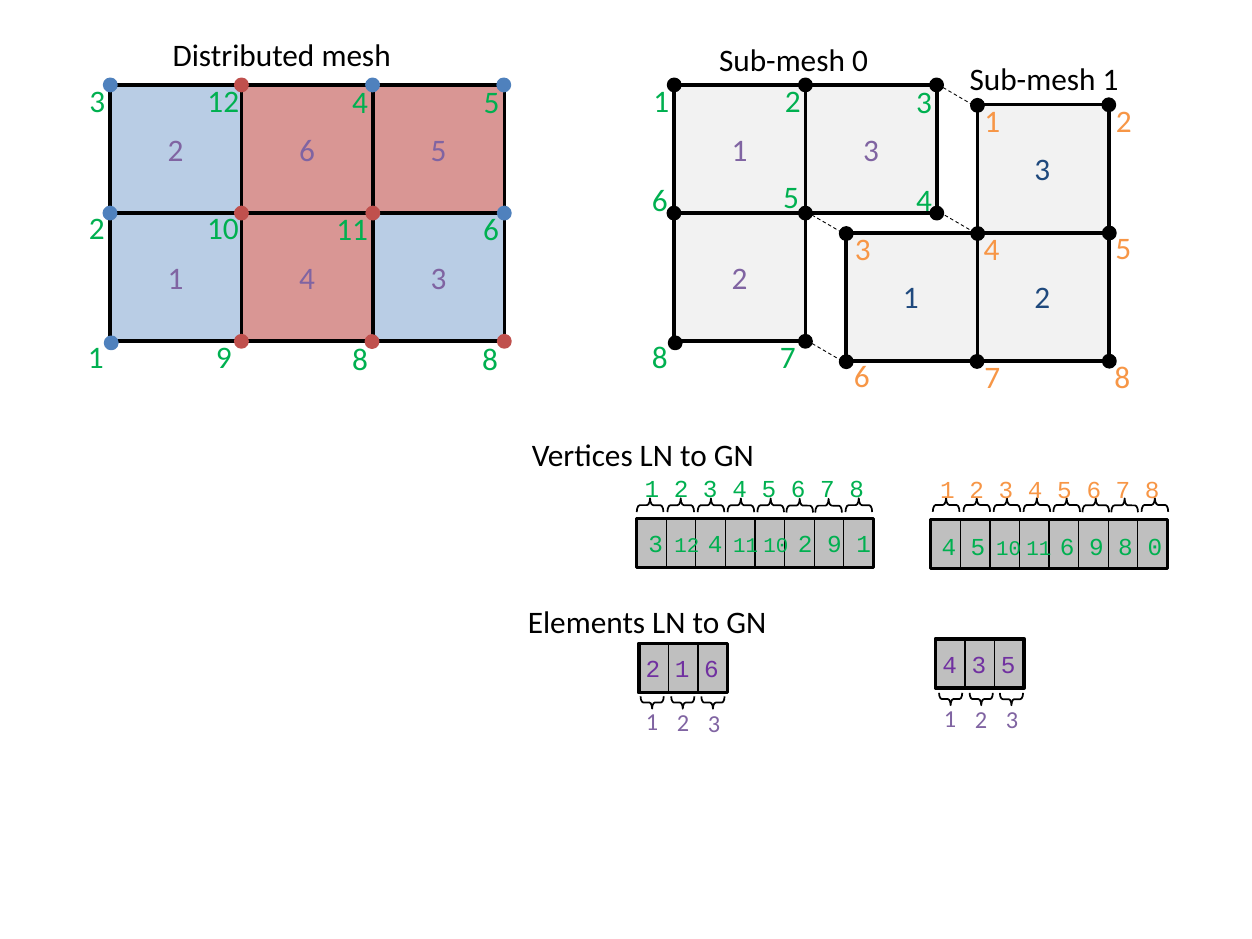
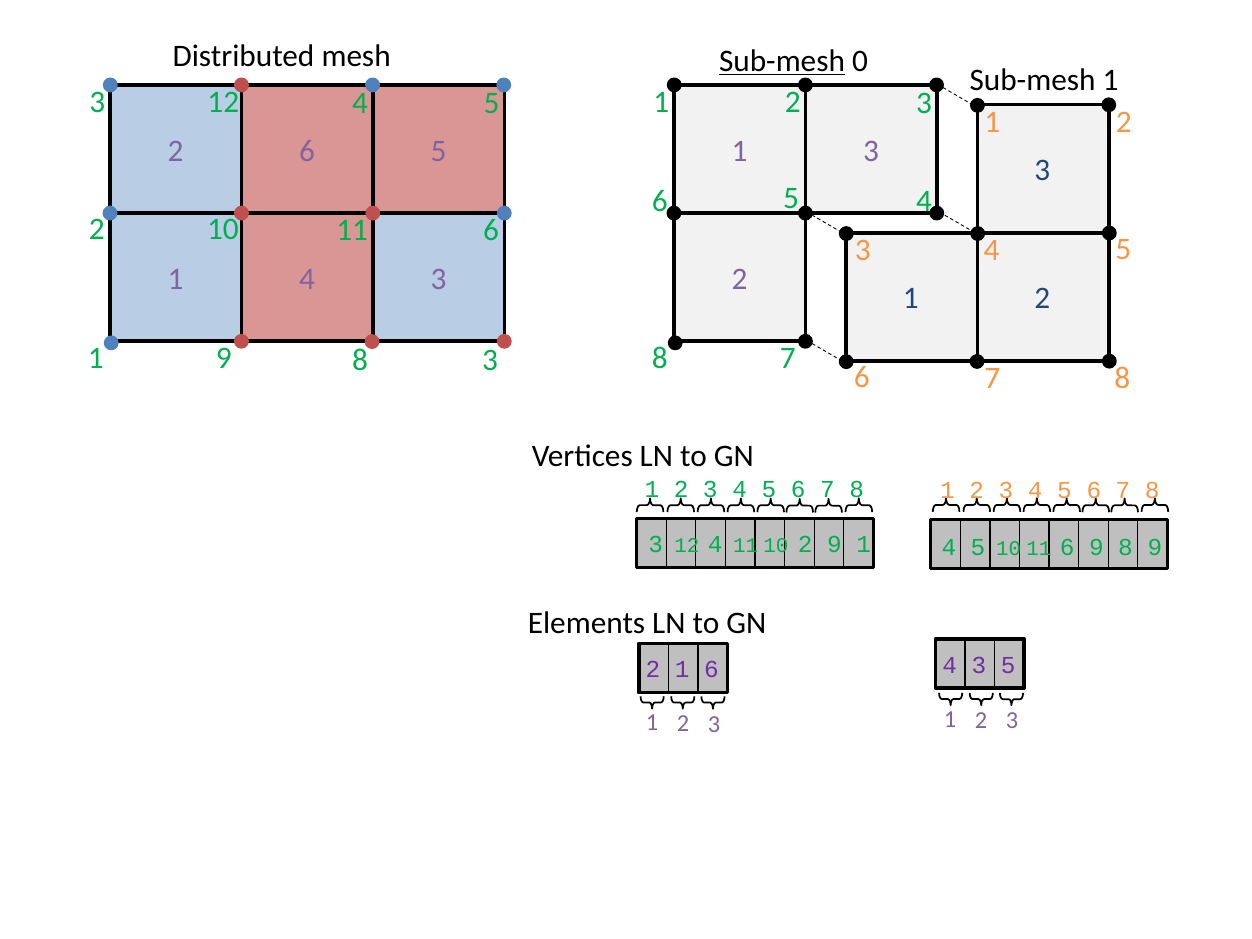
Sub-mesh underline: none -> present (782, 61)
9 8 8: 8 -> 3 (490, 360)
8 0: 0 -> 9 (1155, 547)
